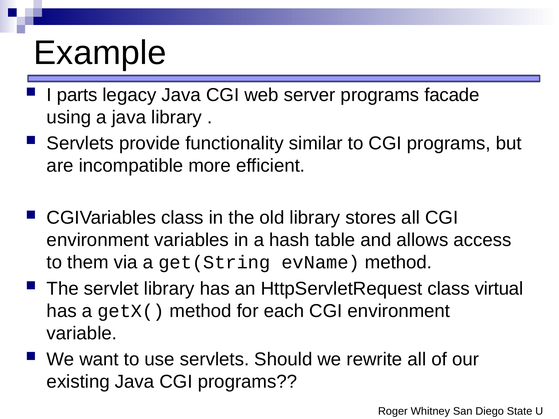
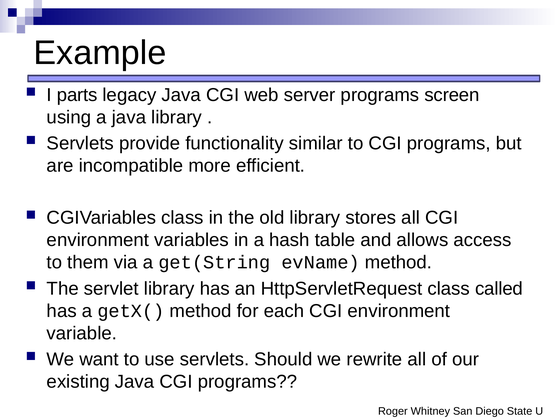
facade: facade -> screen (452, 95)
virtual: virtual -> called (499, 289)
